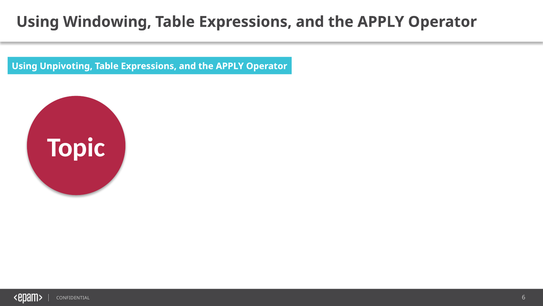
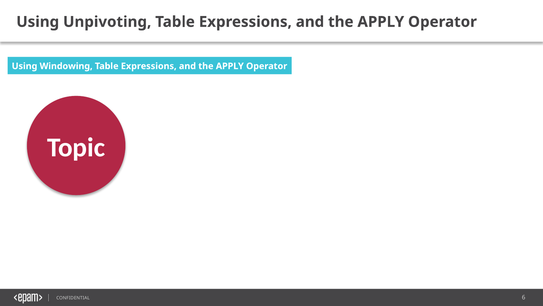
Windowing: Windowing -> Unpivoting (107, 22)
Unpivoting: Unpivoting -> Windowing (66, 66)
